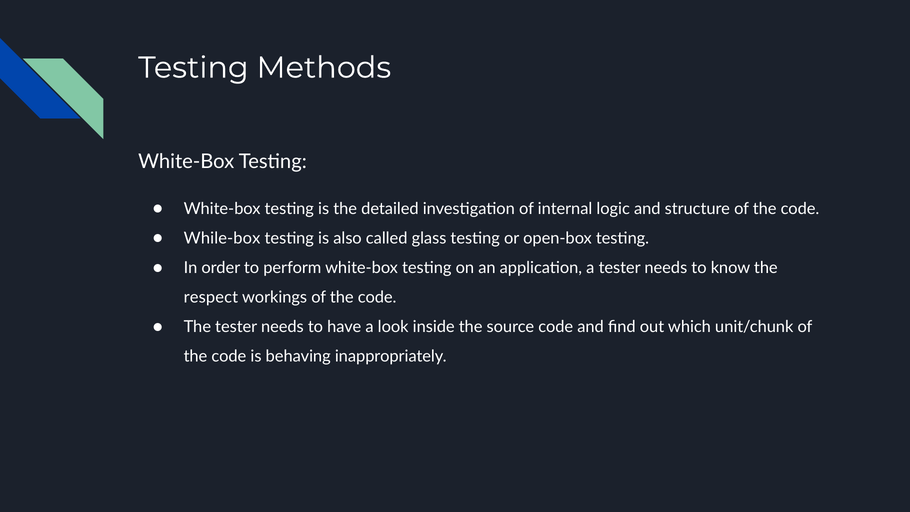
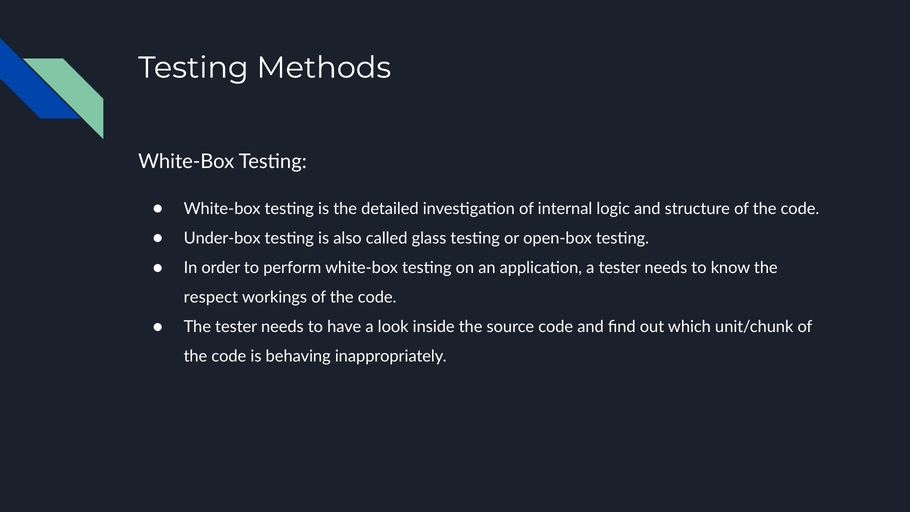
While-box: While-box -> Under-box (222, 238)
